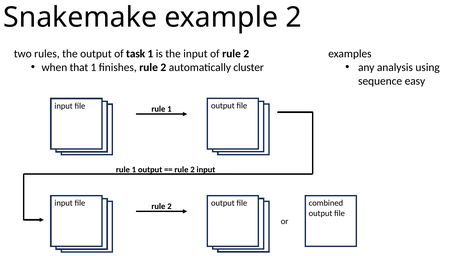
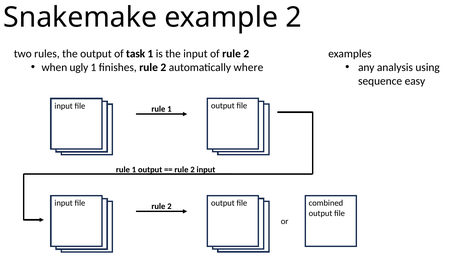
that: that -> ugly (79, 67)
cluster: cluster -> where (248, 67)
